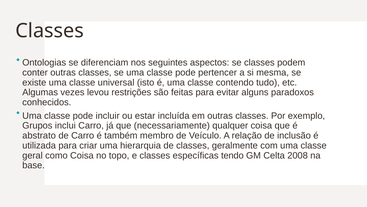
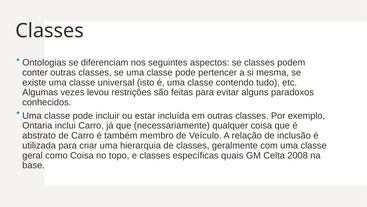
Grupos: Grupos -> Ontaria (37, 125)
tendo: tendo -> quais (232, 155)
